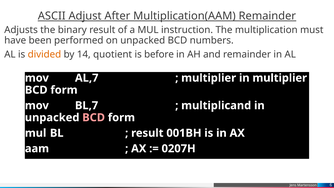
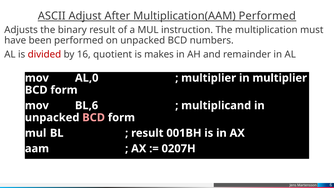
Multiplication(AAM Remainder: Remainder -> Performed (267, 16)
divided colour: orange -> red (44, 54)
14: 14 -> 16 (84, 54)
before: before -> makes (159, 54)
AL,7: AL,7 -> AL,0 (87, 78)
BL,7: BL,7 -> BL,6 (87, 105)
